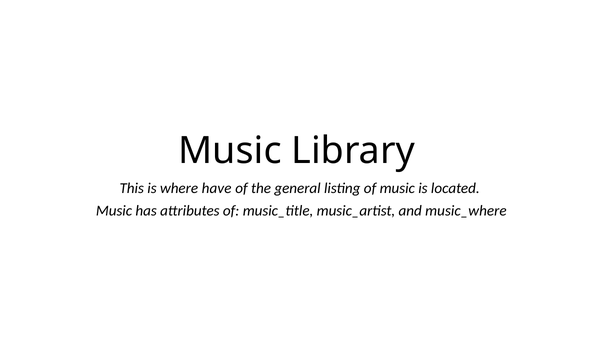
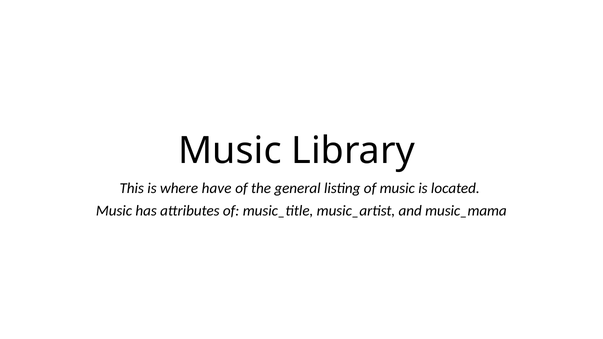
music_where: music_where -> music_mama (466, 211)
